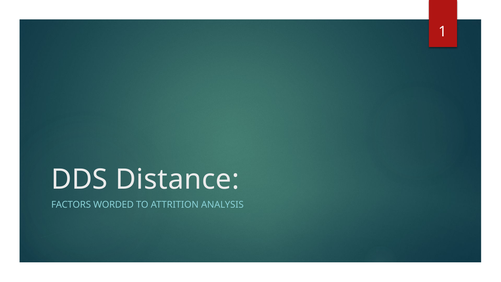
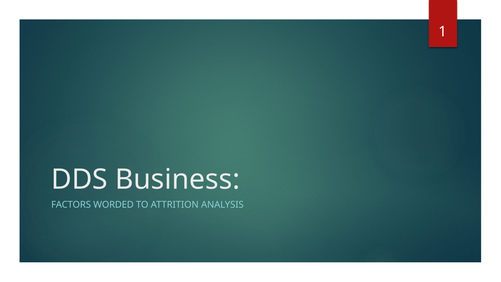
Distance: Distance -> Business (178, 179)
